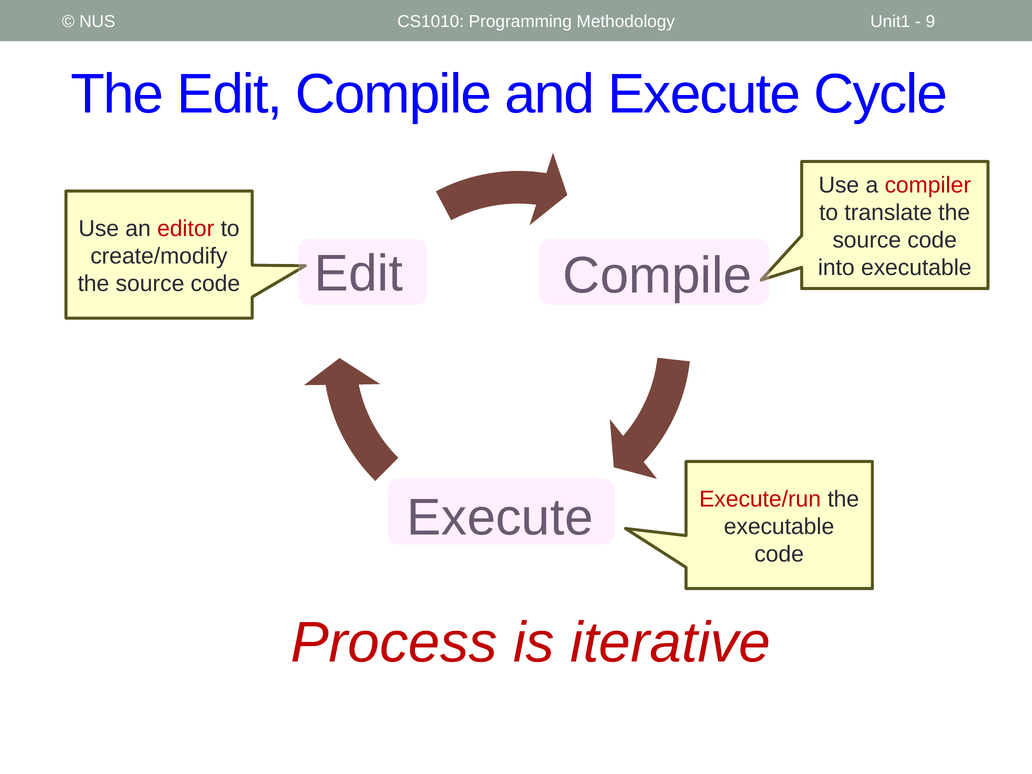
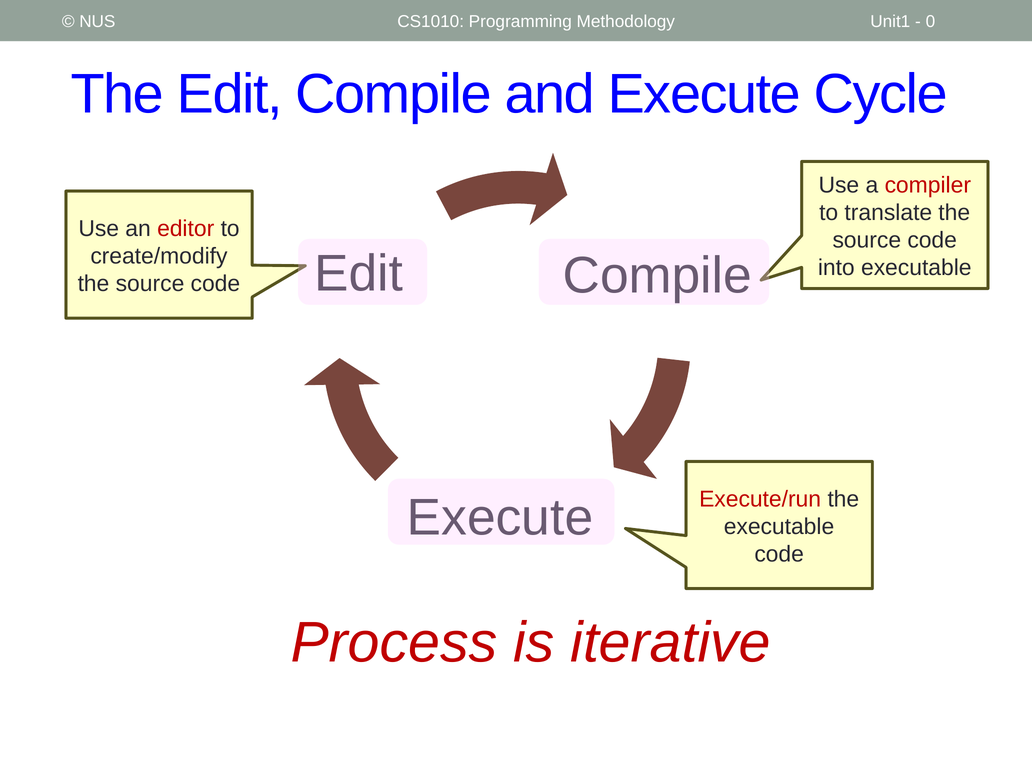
9: 9 -> 0 (930, 22)
